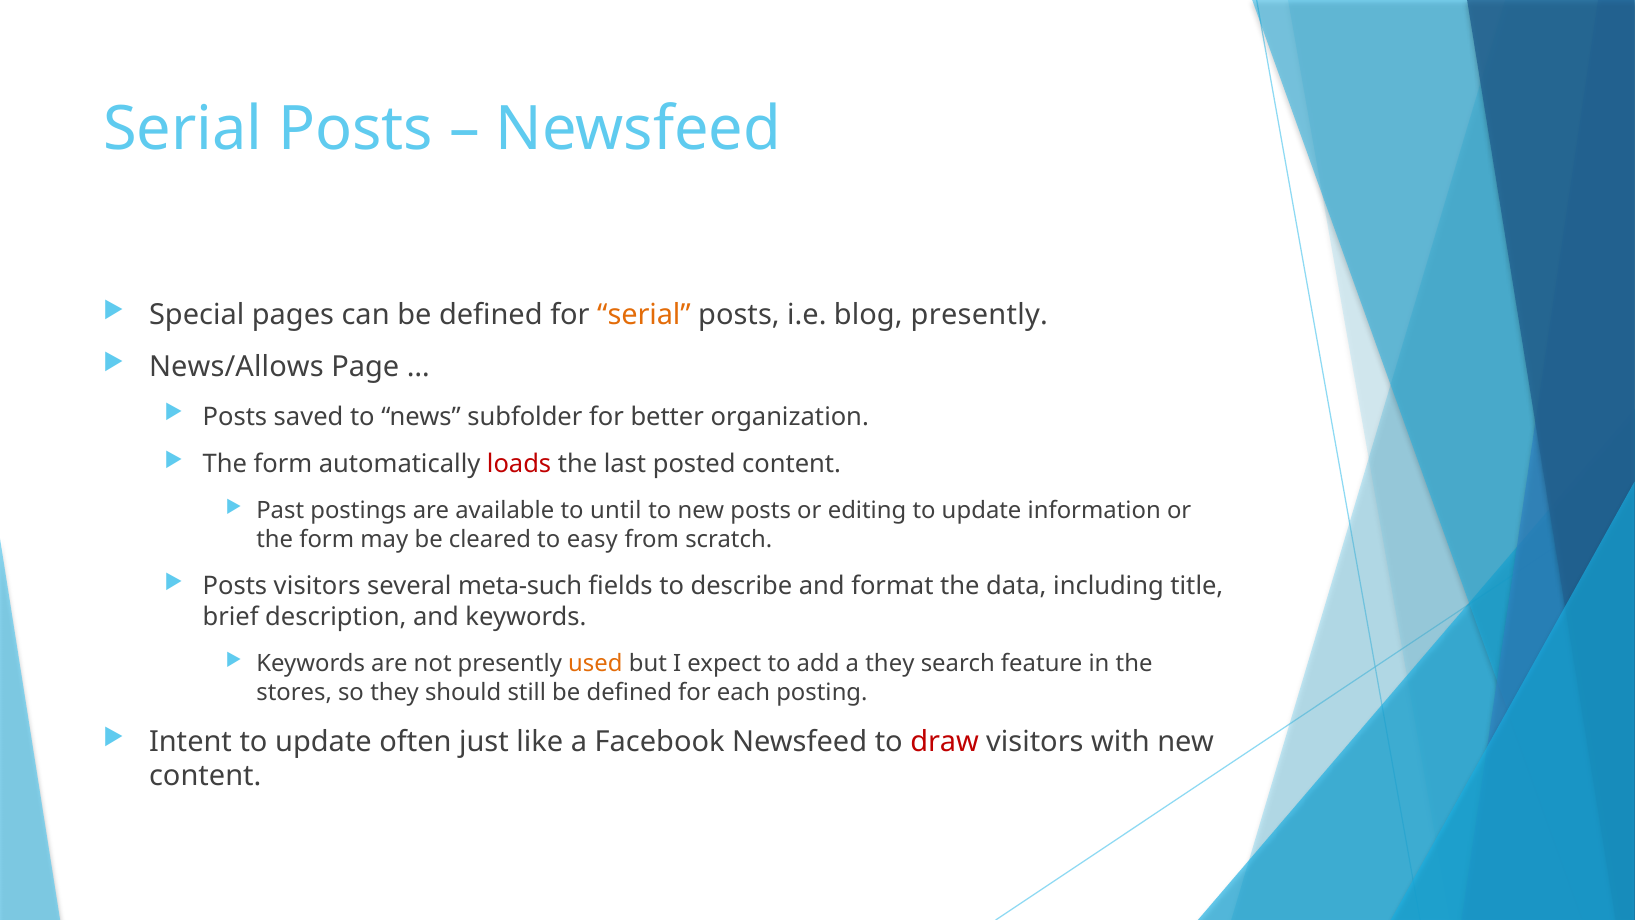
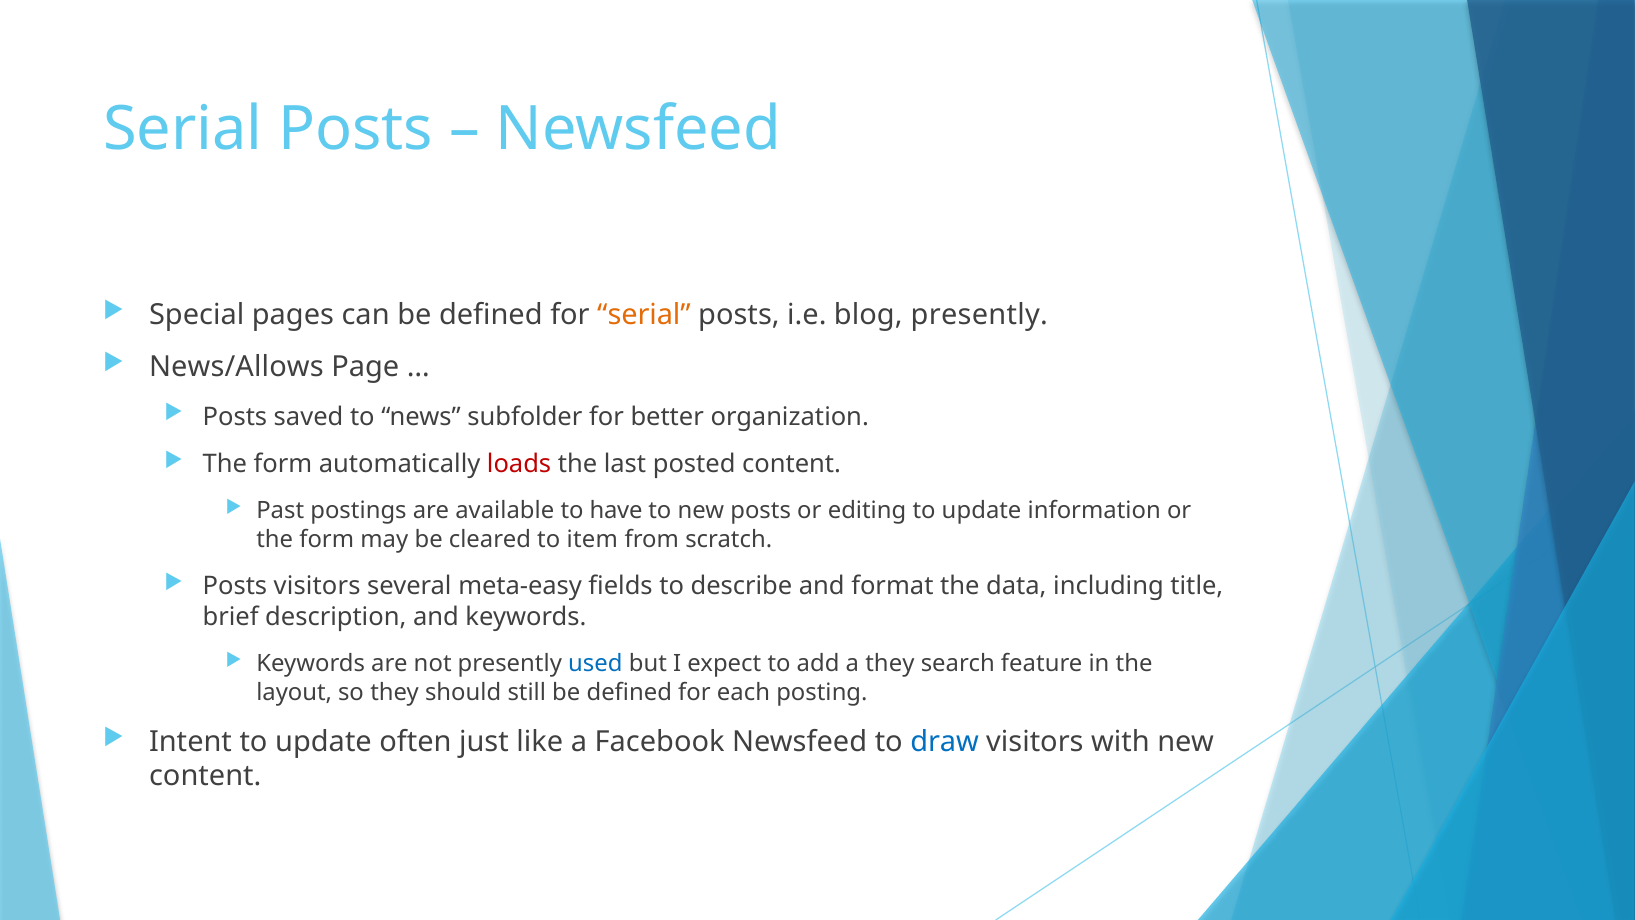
until: until -> have (616, 511)
easy: easy -> item (592, 539)
meta-such: meta-such -> meta-easy (520, 586)
used colour: orange -> blue (595, 664)
stores: stores -> layout (294, 692)
draw colour: red -> blue (945, 741)
